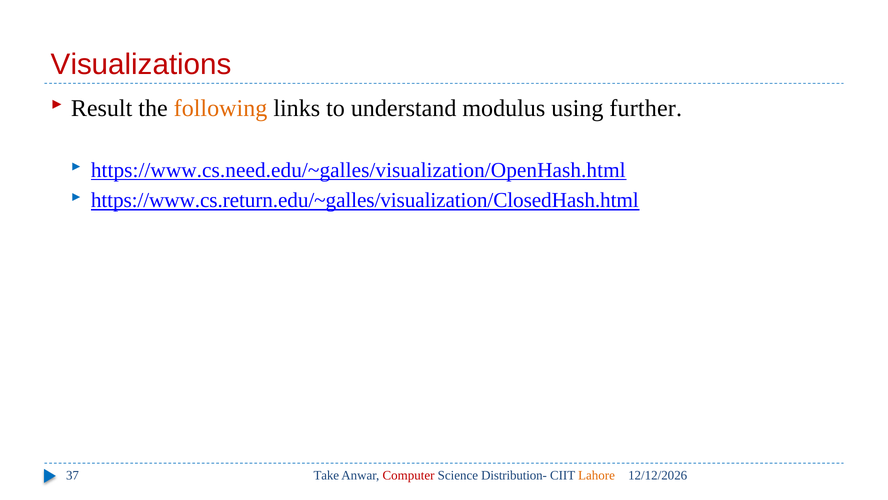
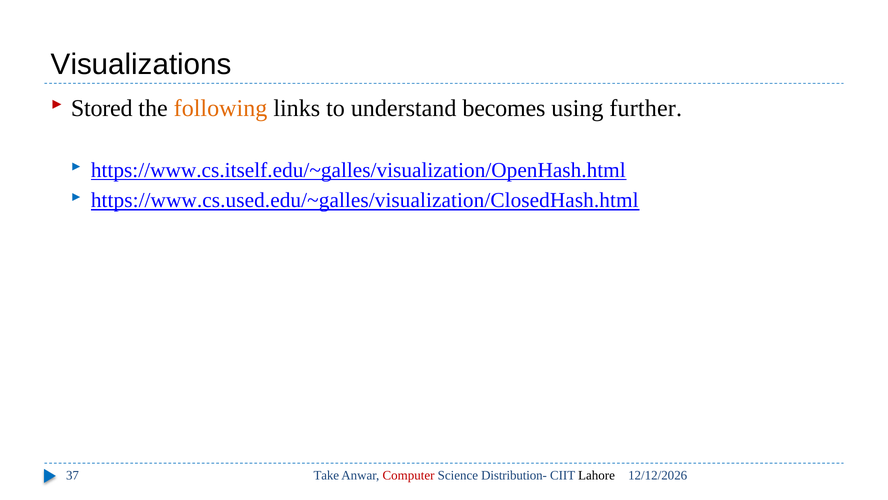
Visualizations colour: red -> black (141, 64)
Result: Result -> Stored (102, 108)
modulus: modulus -> becomes (504, 108)
https://www.cs.need.edu/~galles/visualization/OpenHash.html: https://www.cs.need.edu/~galles/visualization/OpenHash.html -> https://www.cs.itself.edu/~galles/visualization/OpenHash.html (358, 170)
https://www.cs.return.edu/~galles/visualization/ClosedHash.html: https://www.cs.return.edu/~galles/visualization/ClosedHash.html -> https://www.cs.used.edu/~galles/visualization/ClosedHash.html (365, 200)
Lahore colour: orange -> black (597, 475)
